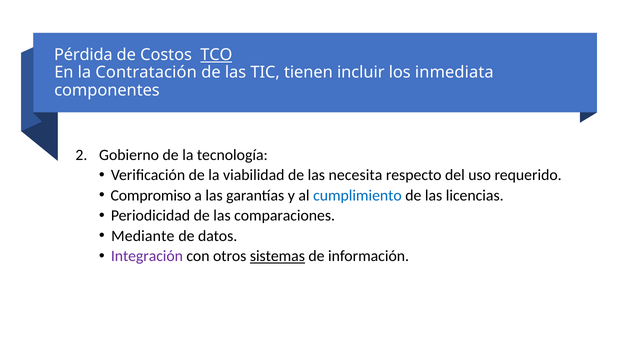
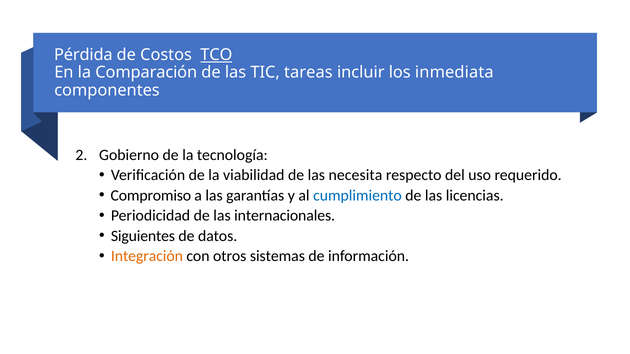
Contratación: Contratación -> Comparación (146, 73)
tienen: tienen -> tareas (308, 73)
comparaciones: comparaciones -> internacionales (285, 216)
Mediante: Mediante -> Siguientes (143, 236)
Integración colour: purple -> orange (147, 256)
sistemas underline: present -> none (277, 256)
